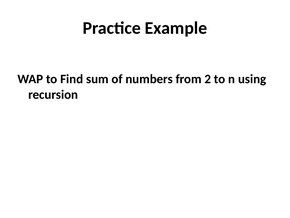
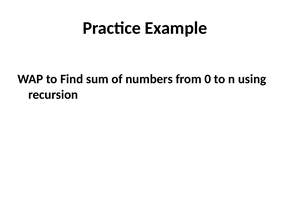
2: 2 -> 0 (208, 79)
